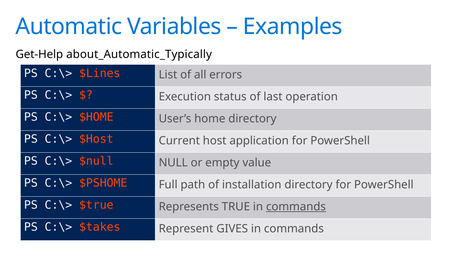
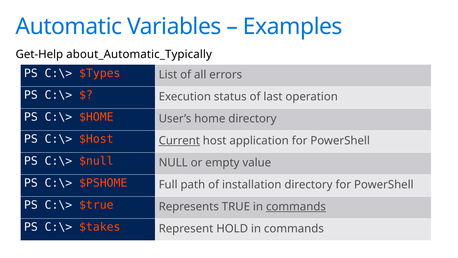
$Lines: $Lines -> $Types (100, 73)
Current underline: none -> present (179, 141)
GIVES: GIVES -> HOLD (232, 228)
